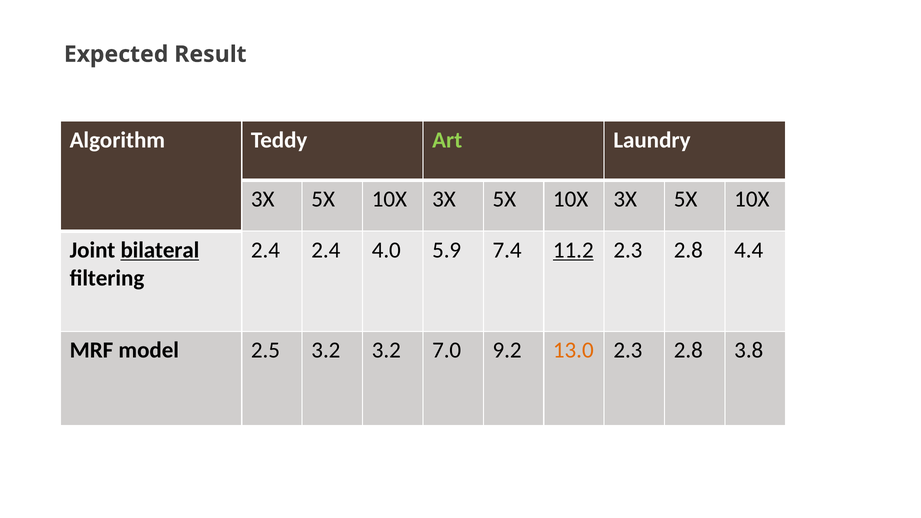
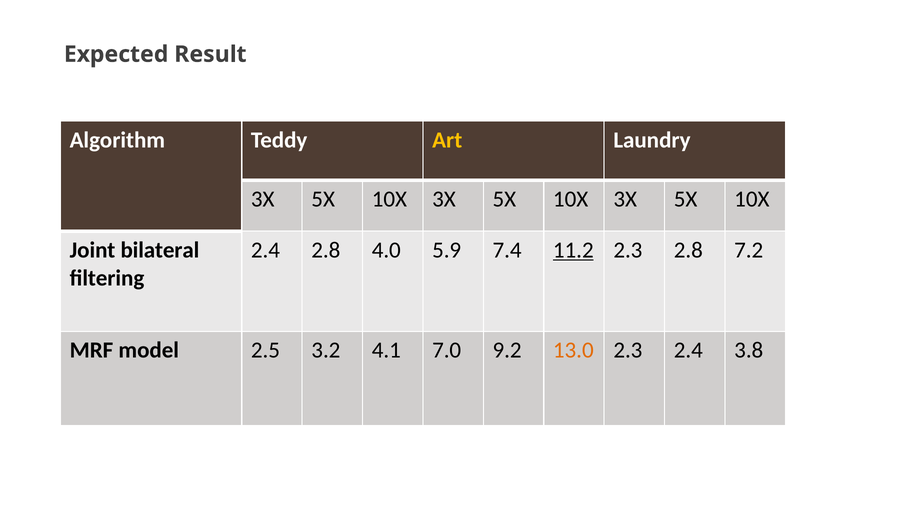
Art colour: light green -> yellow (447, 140)
bilateral underline: present -> none (160, 250)
2.4 2.4: 2.4 -> 2.8 (326, 250)
4.4: 4.4 -> 7.2 (749, 250)
3.2 3.2: 3.2 -> 4.1 (386, 350)
2.8: 2.8 -> 2.4 (688, 350)
